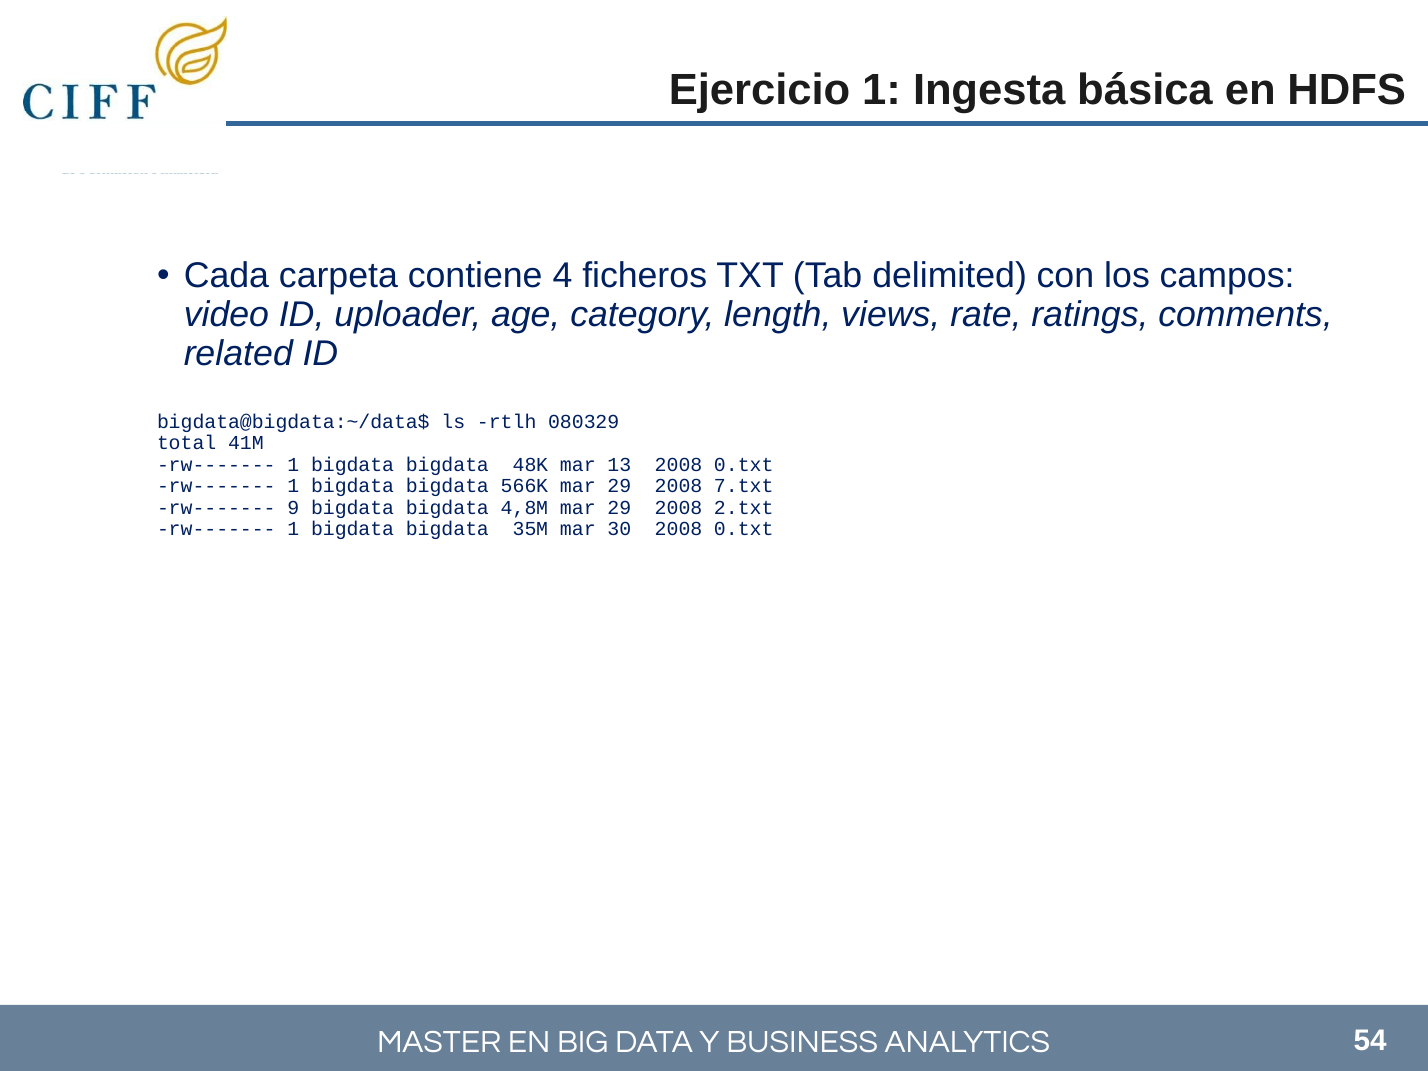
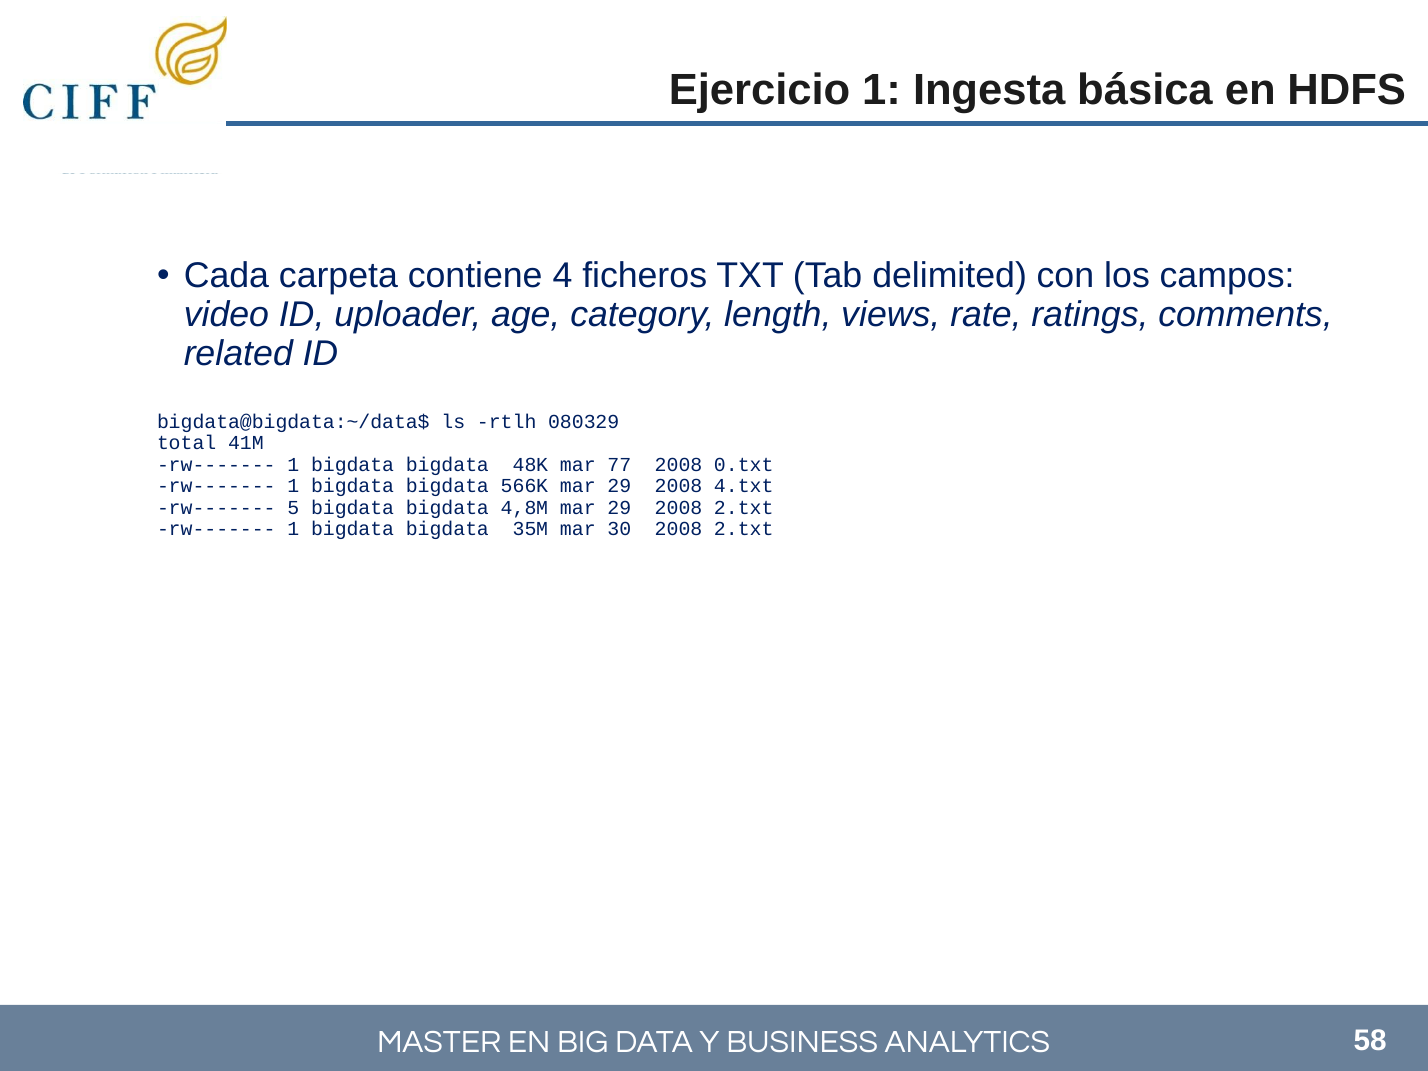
13: 13 -> 77 (619, 465)
7.txt: 7.txt -> 4.txt (744, 486)
9: 9 -> 5 (293, 508)
30 2008 0.txt: 0.txt -> 2.txt (744, 529)
54: 54 -> 58 (1370, 1040)
